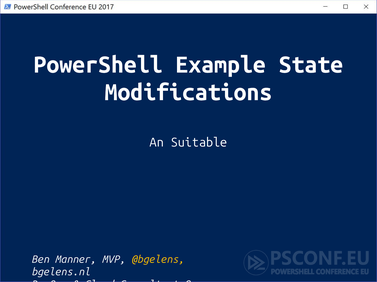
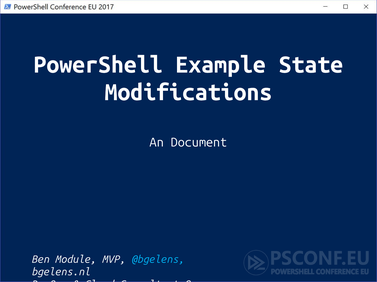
Suitable: Suitable -> Document (199, 143)
Manner: Manner -> Module (76, 260)
@bgelens colour: yellow -> light blue (158, 260)
